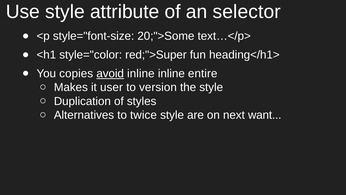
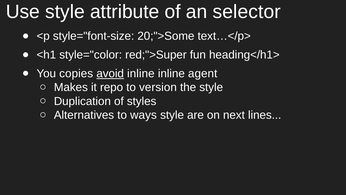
entire: entire -> agent (203, 73)
user: user -> repo (112, 87)
twice: twice -> ways (143, 115)
want: want -> lines (265, 115)
